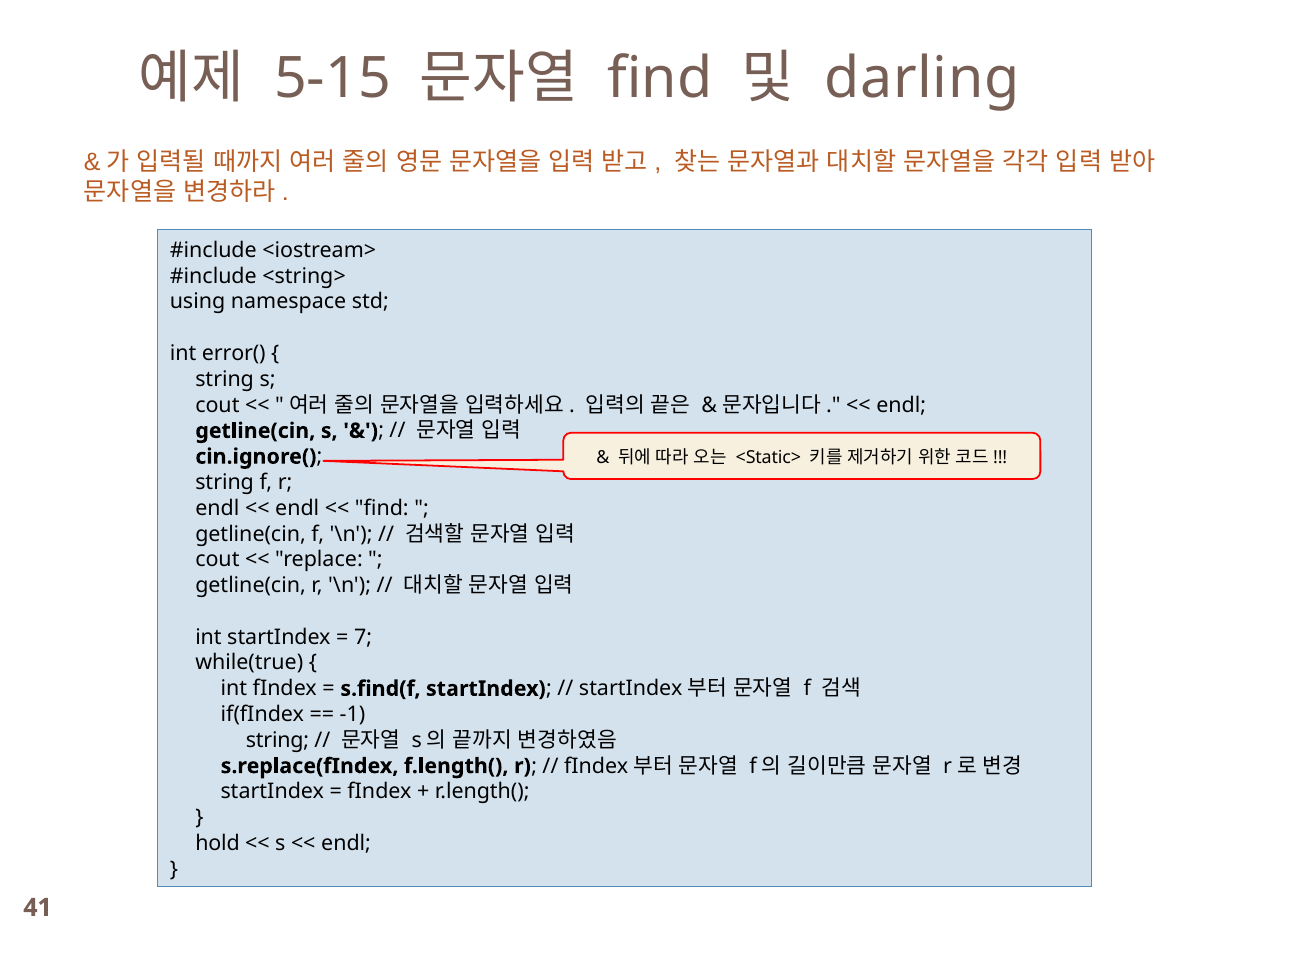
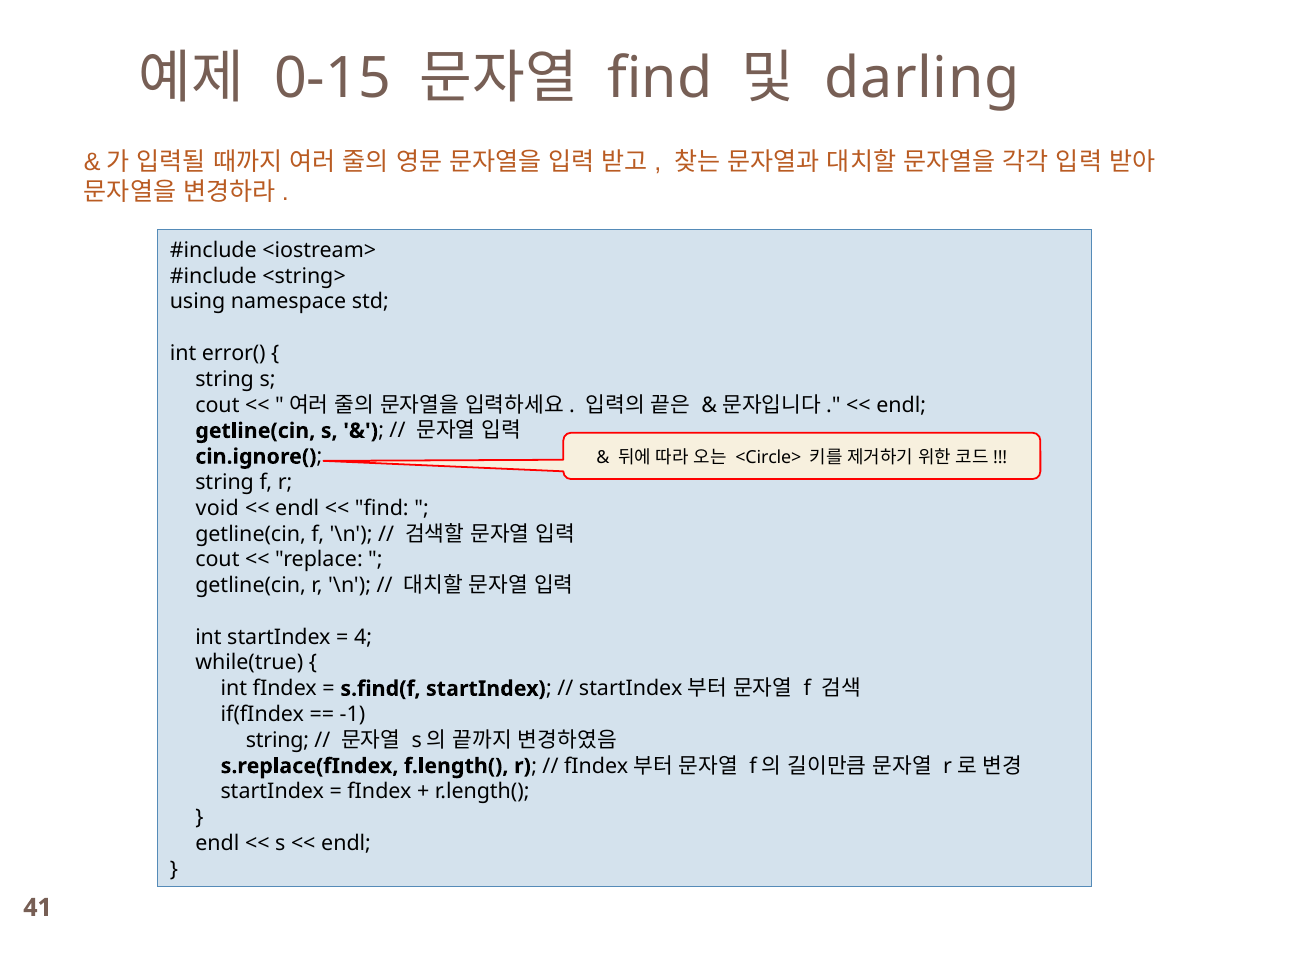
5-15: 5-15 -> 0-15 (332, 78)
<Static>: <Static> -> <Circle> (768, 457)
endl: endl -> void (217, 508)
7: 7 -> 4 (363, 637)
hold: hold -> endl (217, 843)
